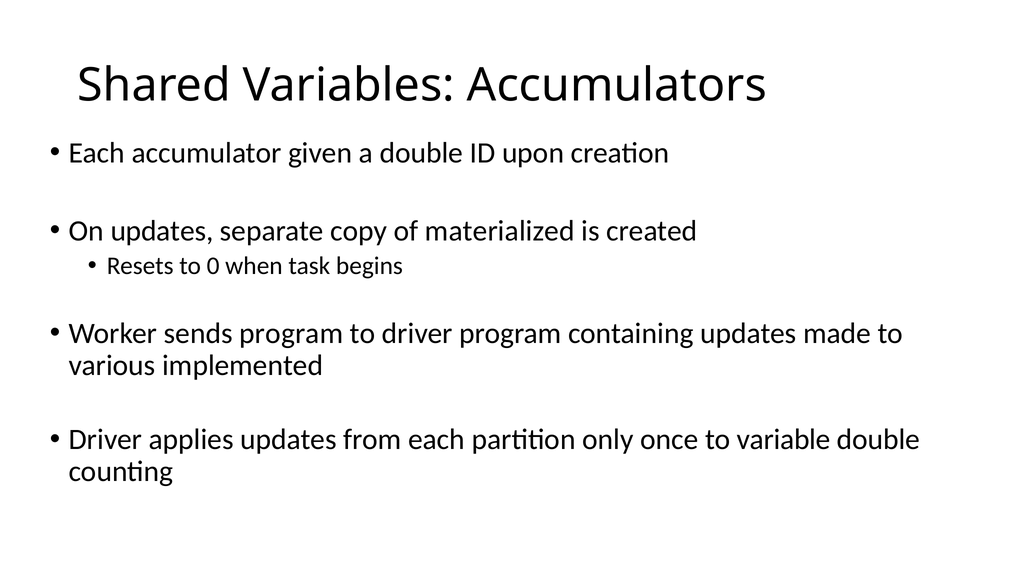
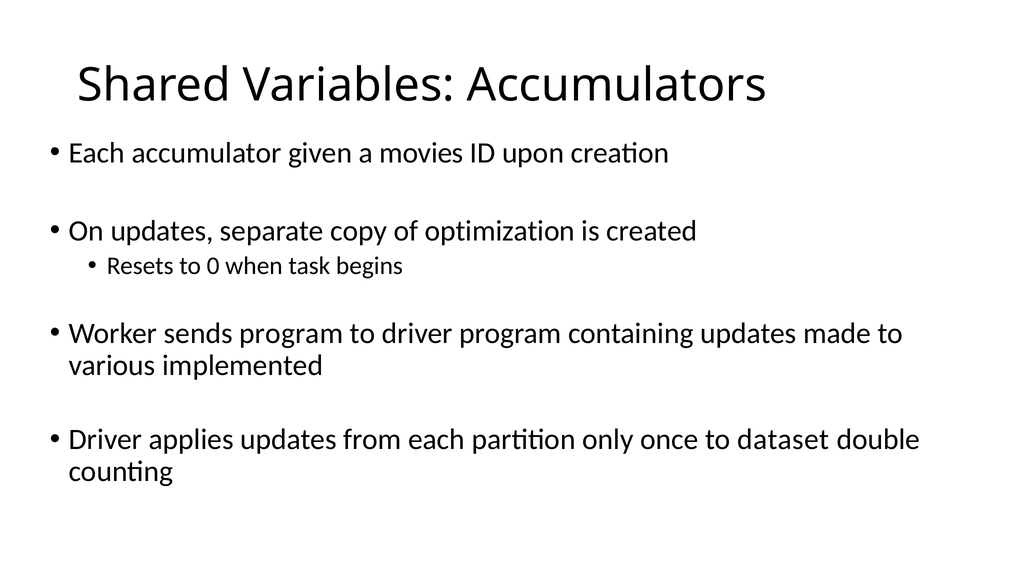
a double: double -> movies (421, 153)
materialized: materialized -> optimization (500, 231)
variable: variable -> dataset (783, 440)
